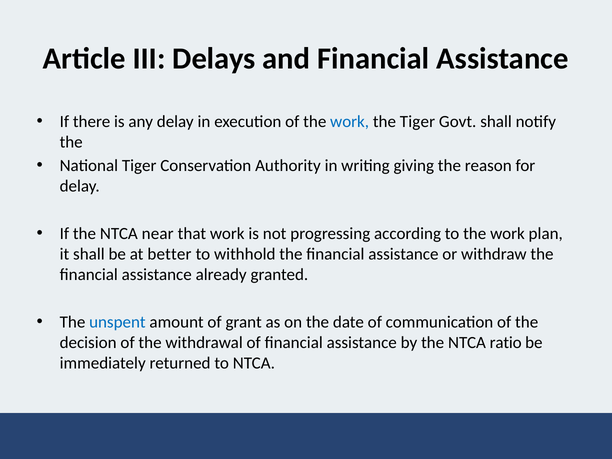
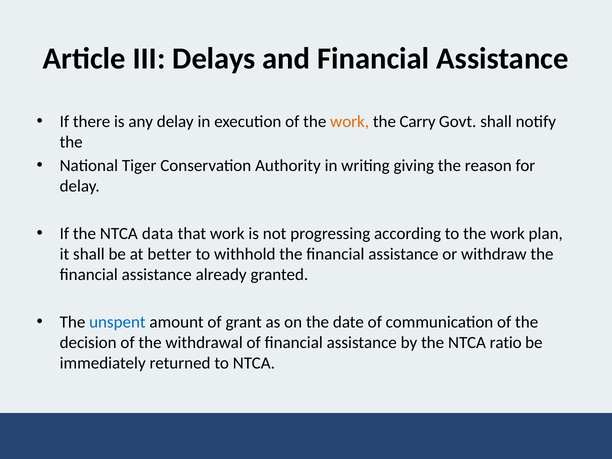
work colour: blue -> orange (350, 122)
the Tiger: Tiger -> Carry (418, 122)
near: near -> data (158, 234)
